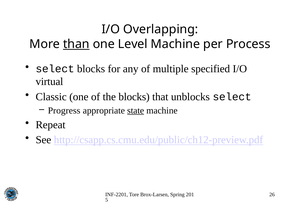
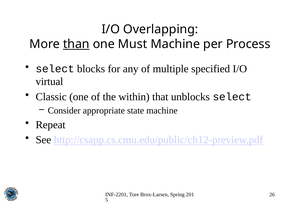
Level: Level -> Must (133, 44)
the blocks: blocks -> within (134, 97)
Progress: Progress -> Consider (64, 110)
state underline: present -> none (136, 110)
